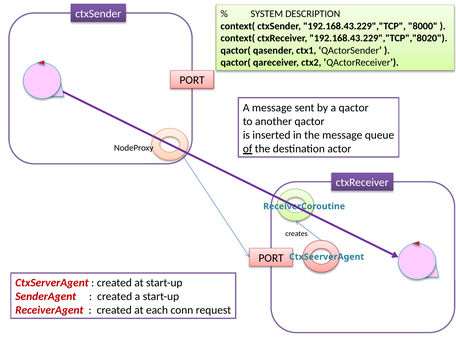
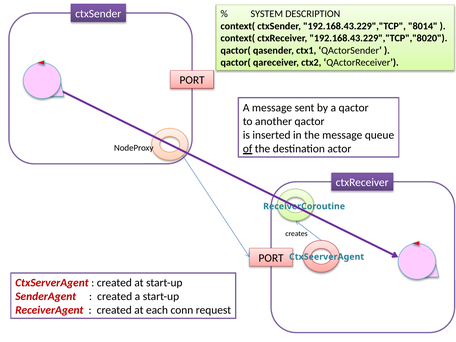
8000: 8000 -> 8014 (423, 26)
